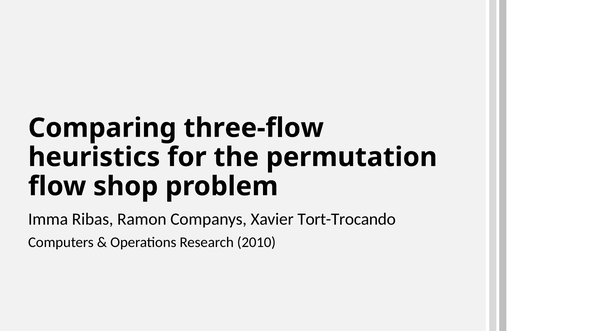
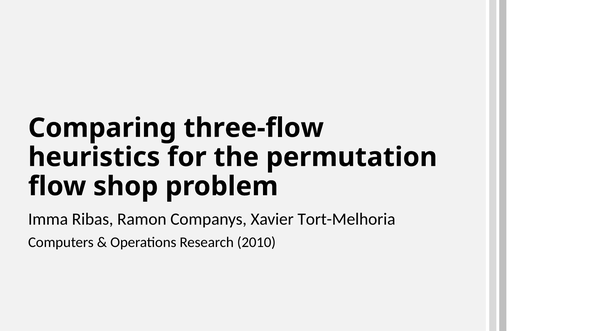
Tort-Trocando: Tort-Trocando -> Tort-Melhoria (346, 219)
